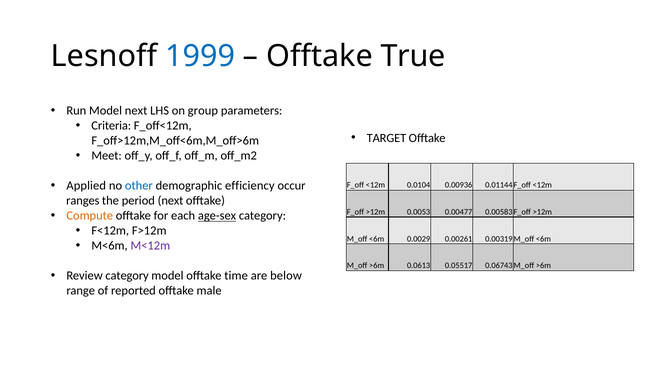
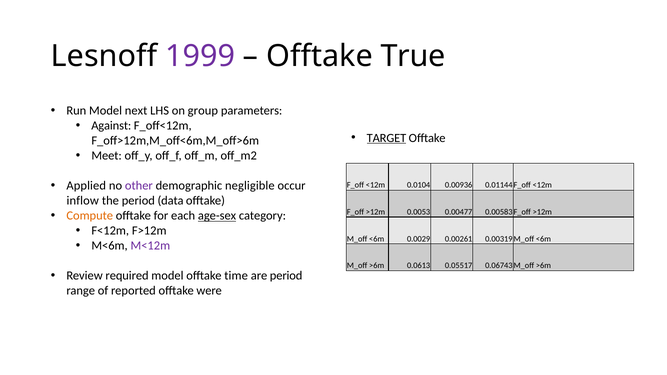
1999 colour: blue -> purple (200, 56)
Criteria: Criteria -> Against (111, 126)
TARGET underline: none -> present (386, 138)
other colour: blue -> purple (139, 186)
efficiency: efficiency -> negligible (250, 186)
ranges: ranges -> inflow (83, 201)
period next: next -> data (171, 201)
Review category: category -> required (127, 276)
are below: below -> period (286, 276)
male: male -> were (209, 291)
